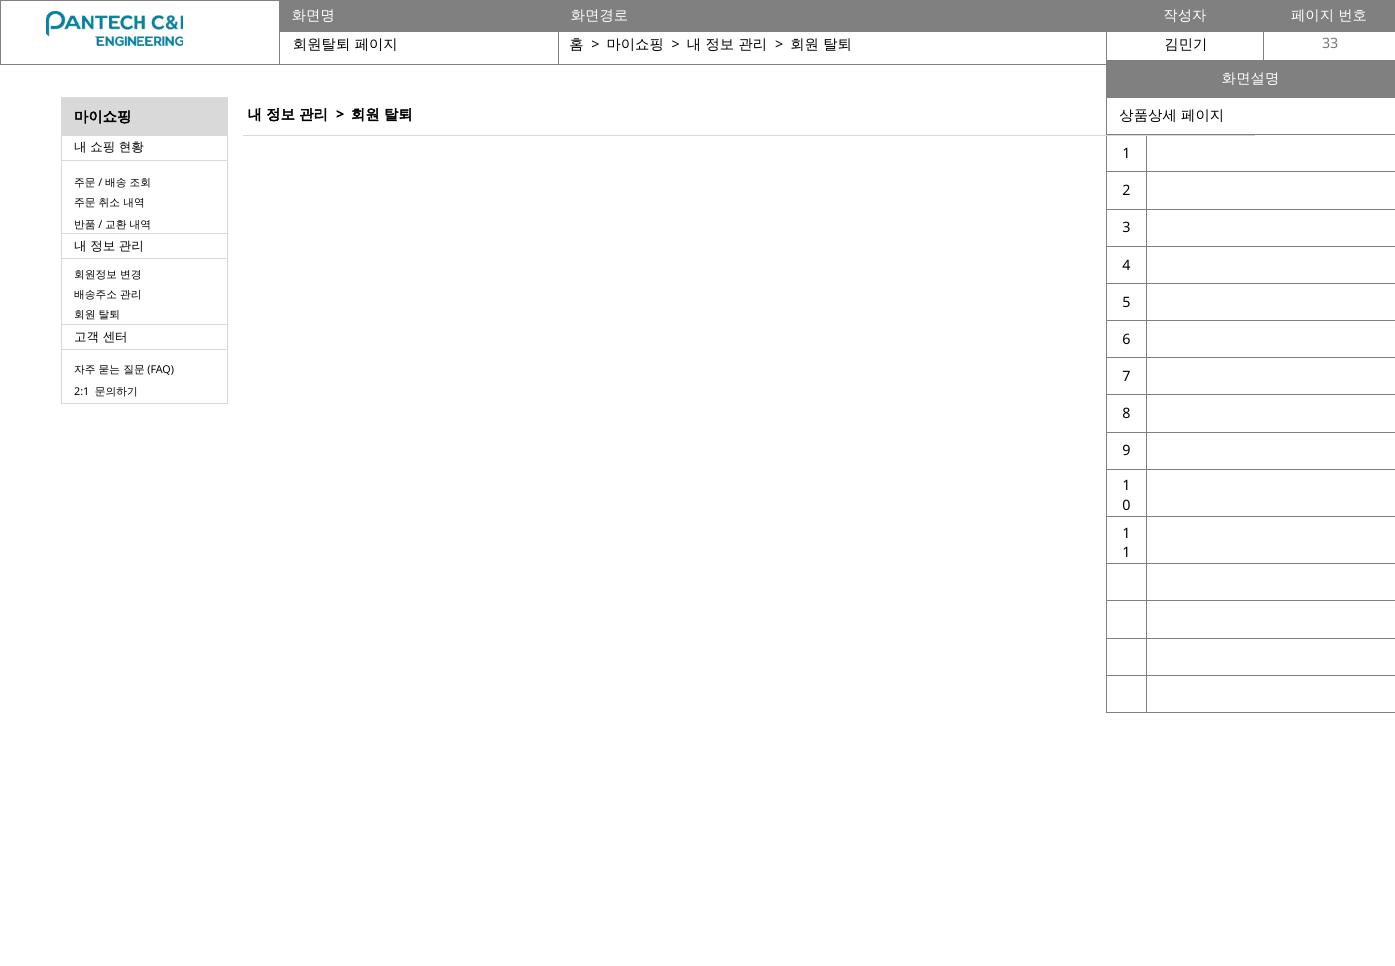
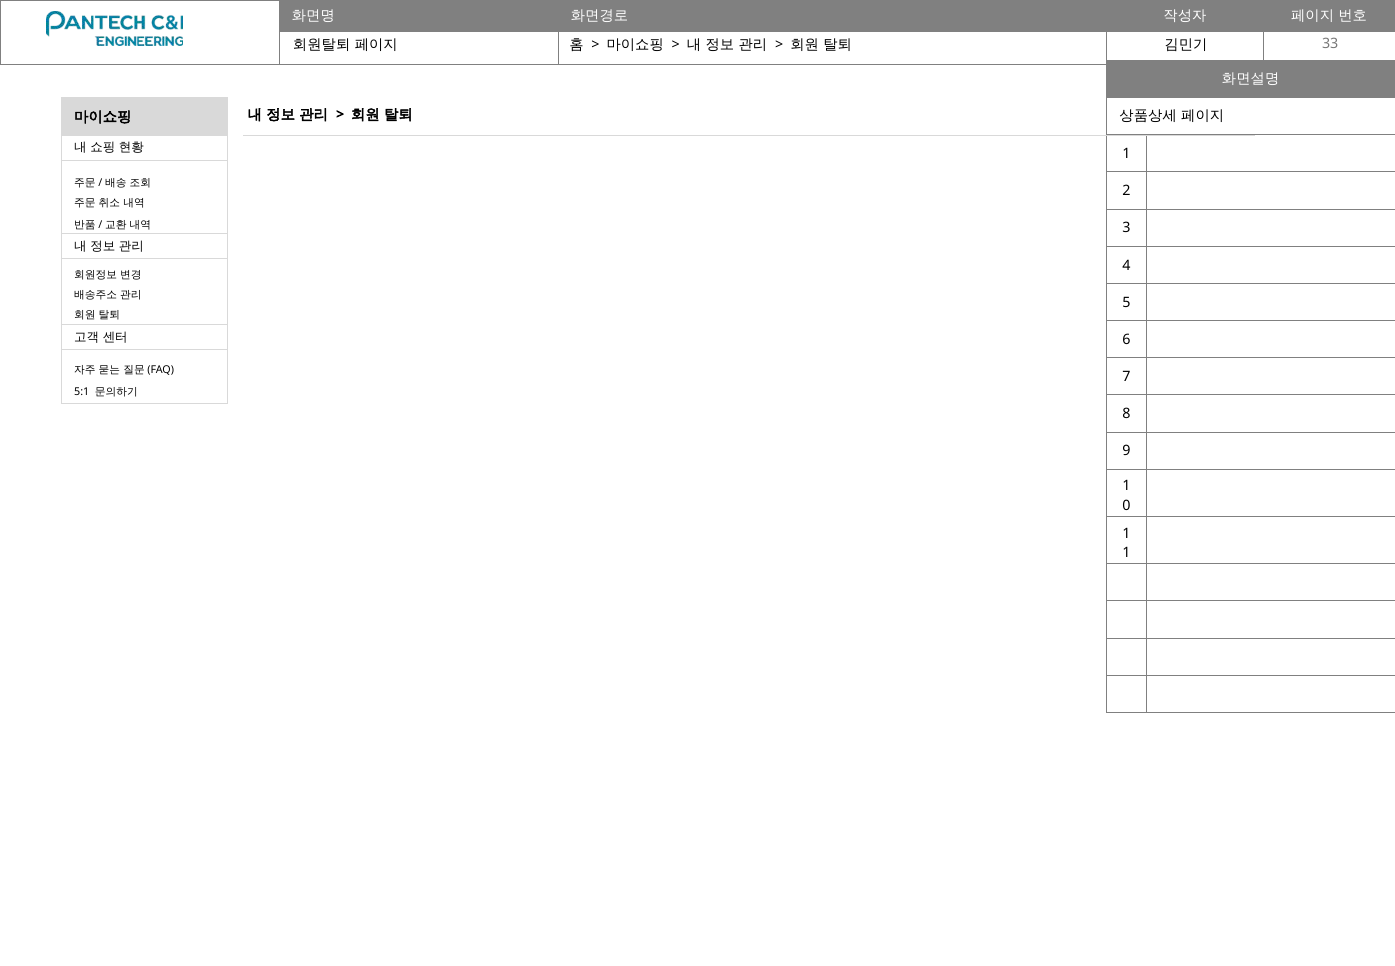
2:1: 2:1 -> 5:1 (82, 392)
